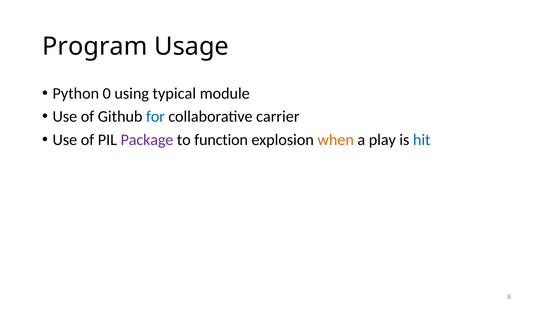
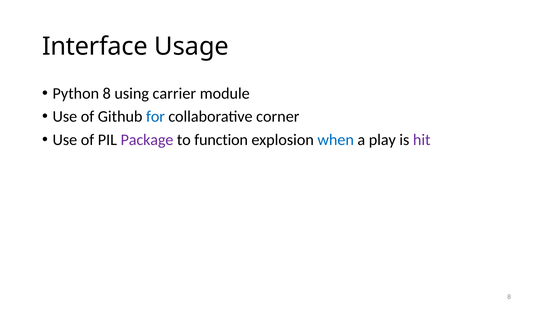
Program: Program -> Interface (95, 46)
Python 0: 0 -> 8 (107, 93)
typical: typical -> carrier (174, 93)
carrier: carrier -> corner (278, 117)
when colour: orange -> blue (336, 140)
hit colour: blue -> purple (422, 140)
